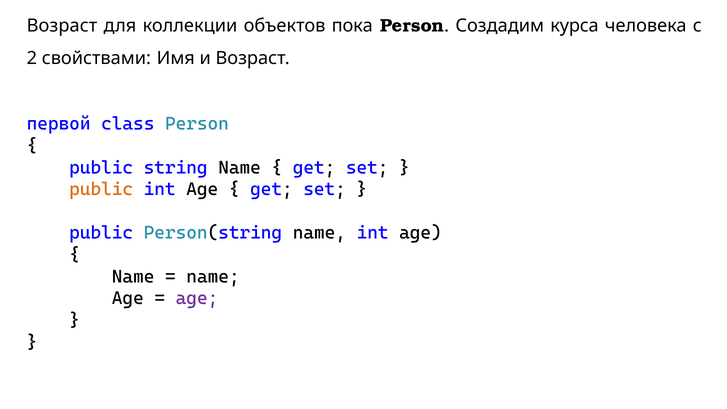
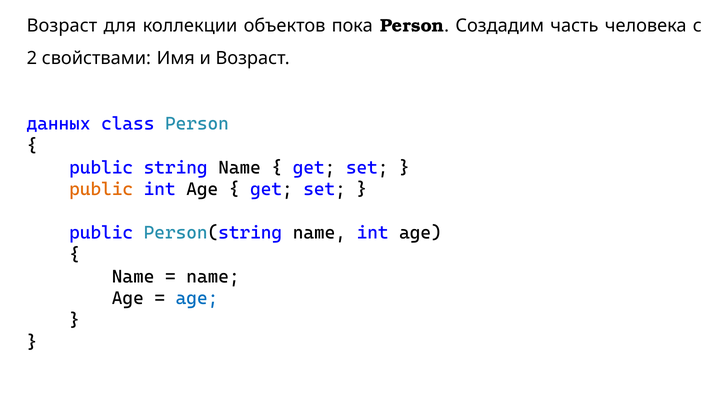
курса: курса -> часть (574, 26)
первой: первой -> данных (59, 124)
age colour: purple -> blue (197, 298)
